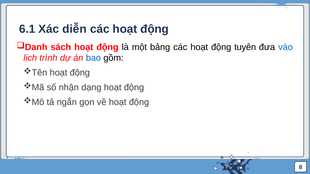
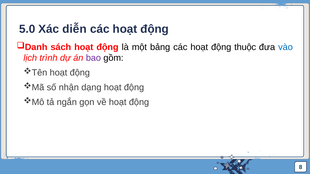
6.1: 6.1 -> 5.0 (27, 29)
tuyên: tuyên -> thuộc (245, 47)
bao colour: blue -> purple (93, 58)
